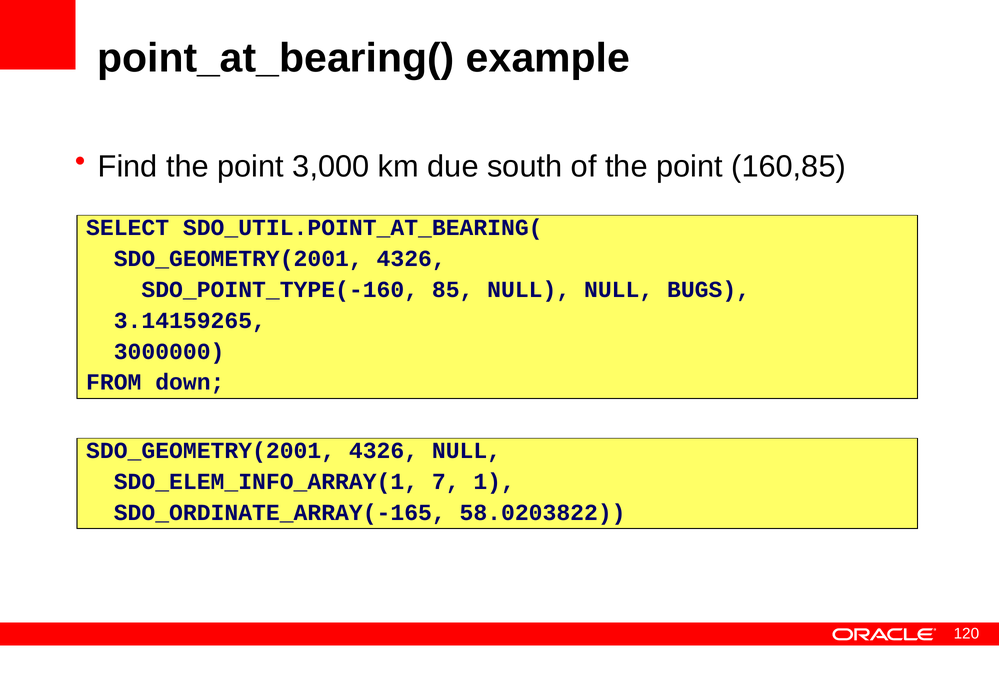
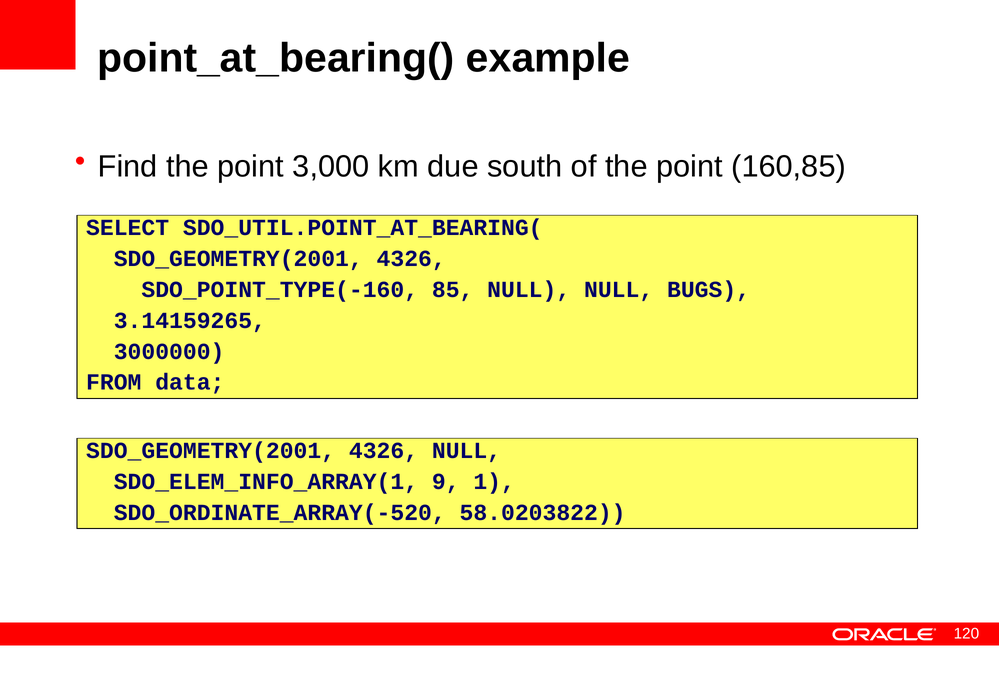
down: down -> data (190, 382)
7: 7 -> 9 (446, 481)
SDO_ORDINATE_ARRAY(-165: SDO_ORDINATE_ARRAY(-165 -> SDO_ORDINATE_ARRAY(-520 (280, 512)
